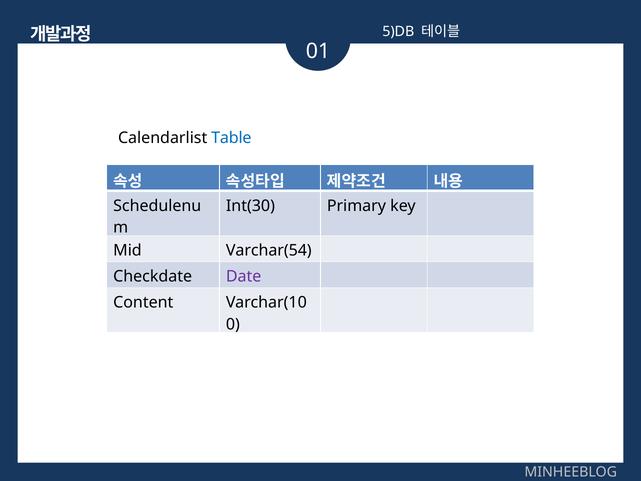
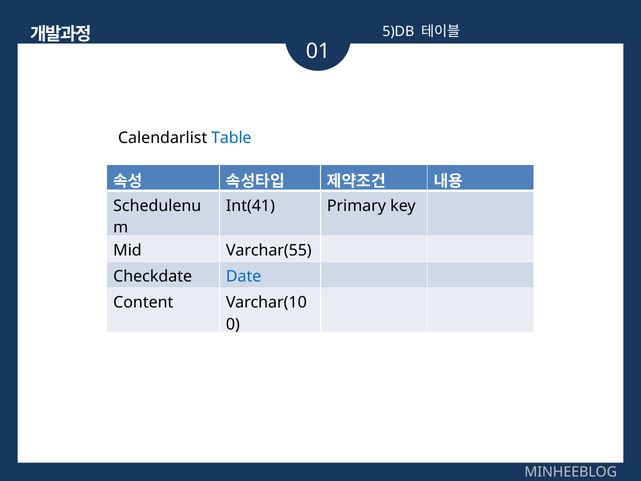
Int(30: Int(30 -> Int(41 (250, 206)
Varchar(54: Varchar(54 -> Varchar(55 (269, 251)
Date colour: purple -> blue (244, 277)
